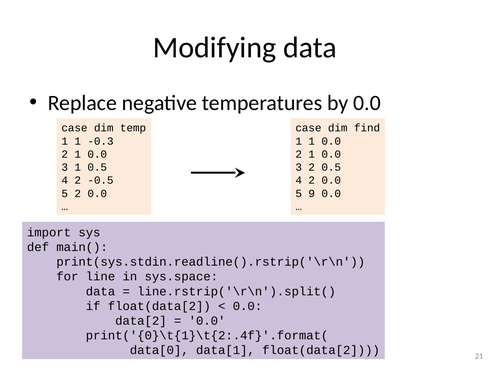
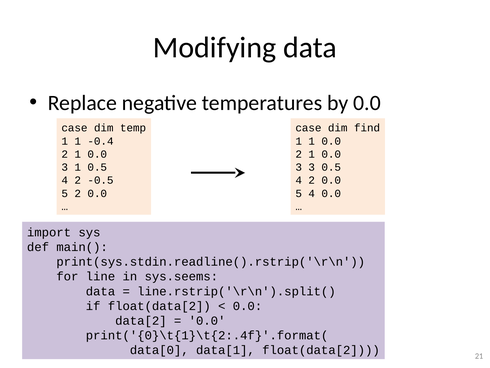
-0.3: -0.3 -> -0.4 (101, 141)
3 2: 2 -> 3 (312, 167)
5 9: 9 -> 4 (312, 193)
sys.space: sys.space -> sys.seems (181, 276)
